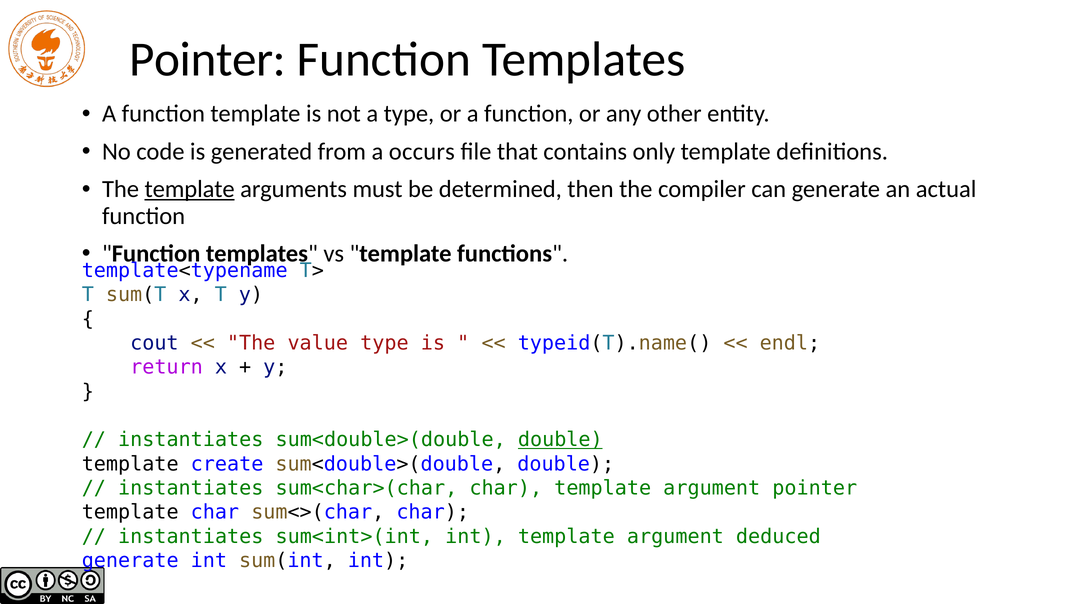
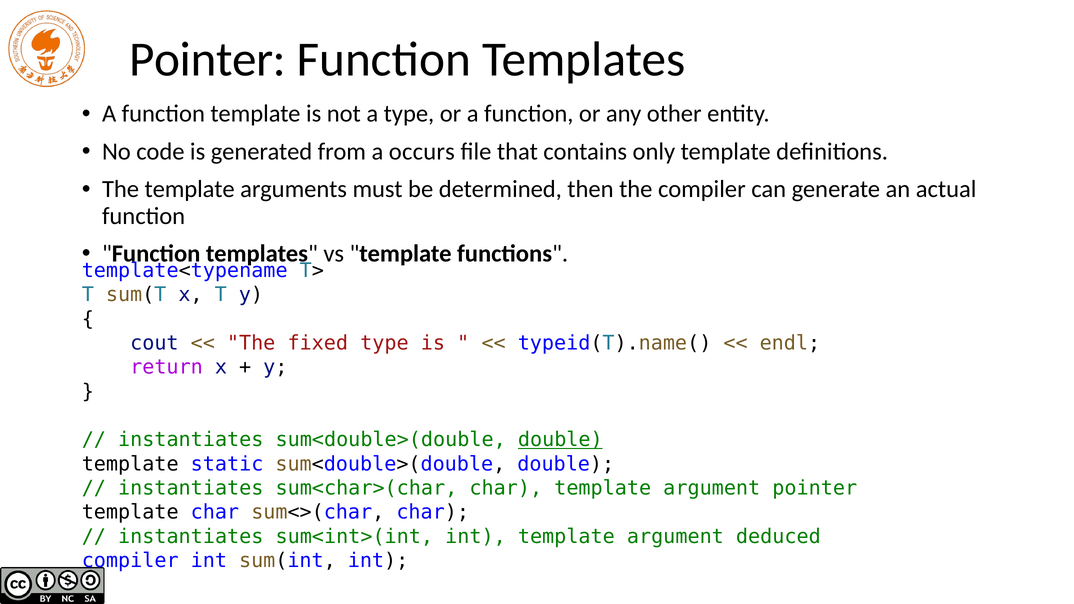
template underline: present -> none (190, 189)
value: value -> fixed (318, 343)
create: create -> static (227, 464)
generate: generate -> compiler (130, 561)
